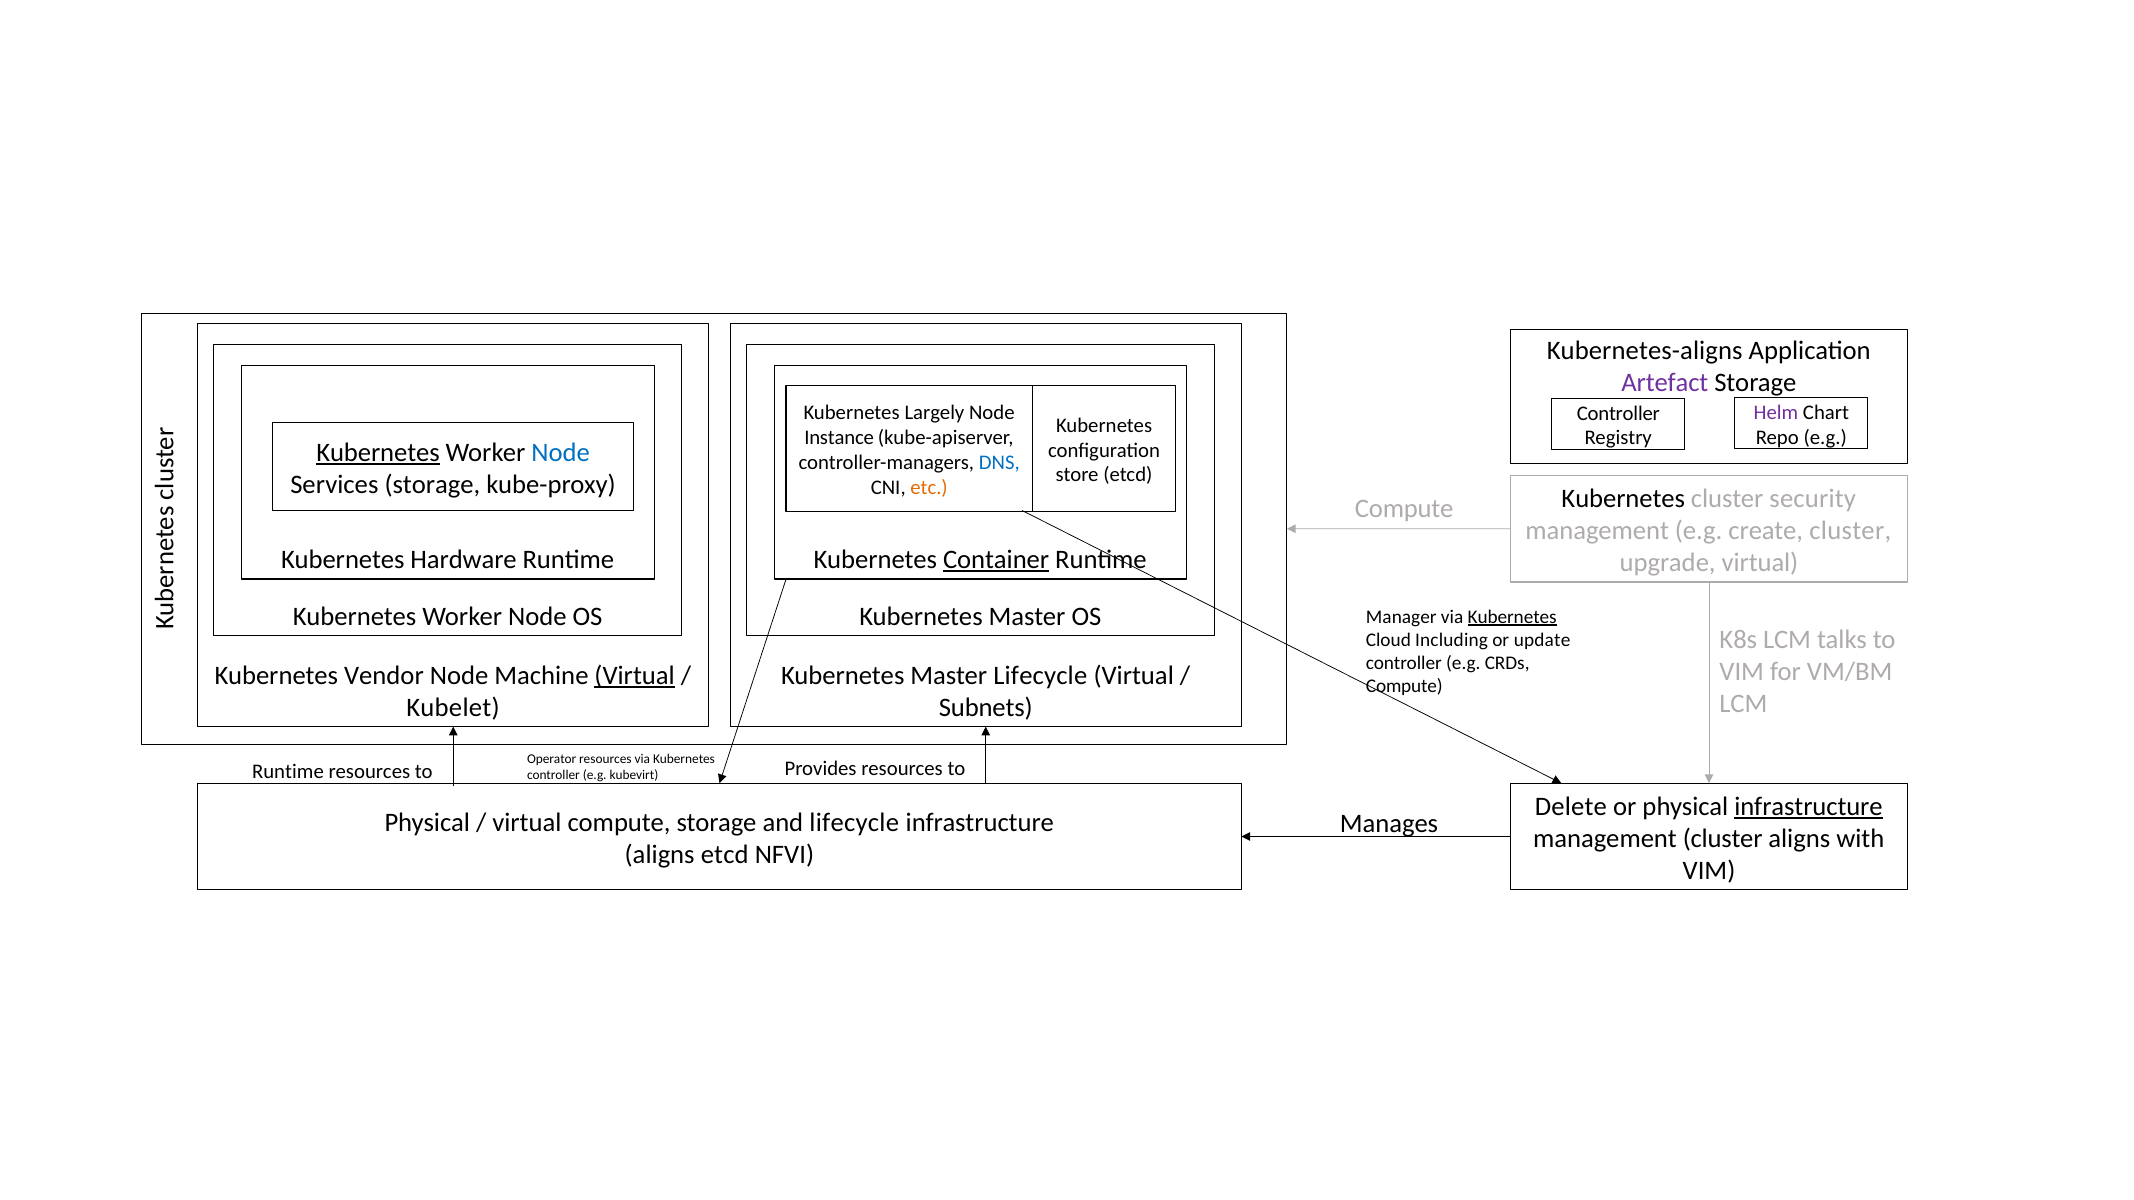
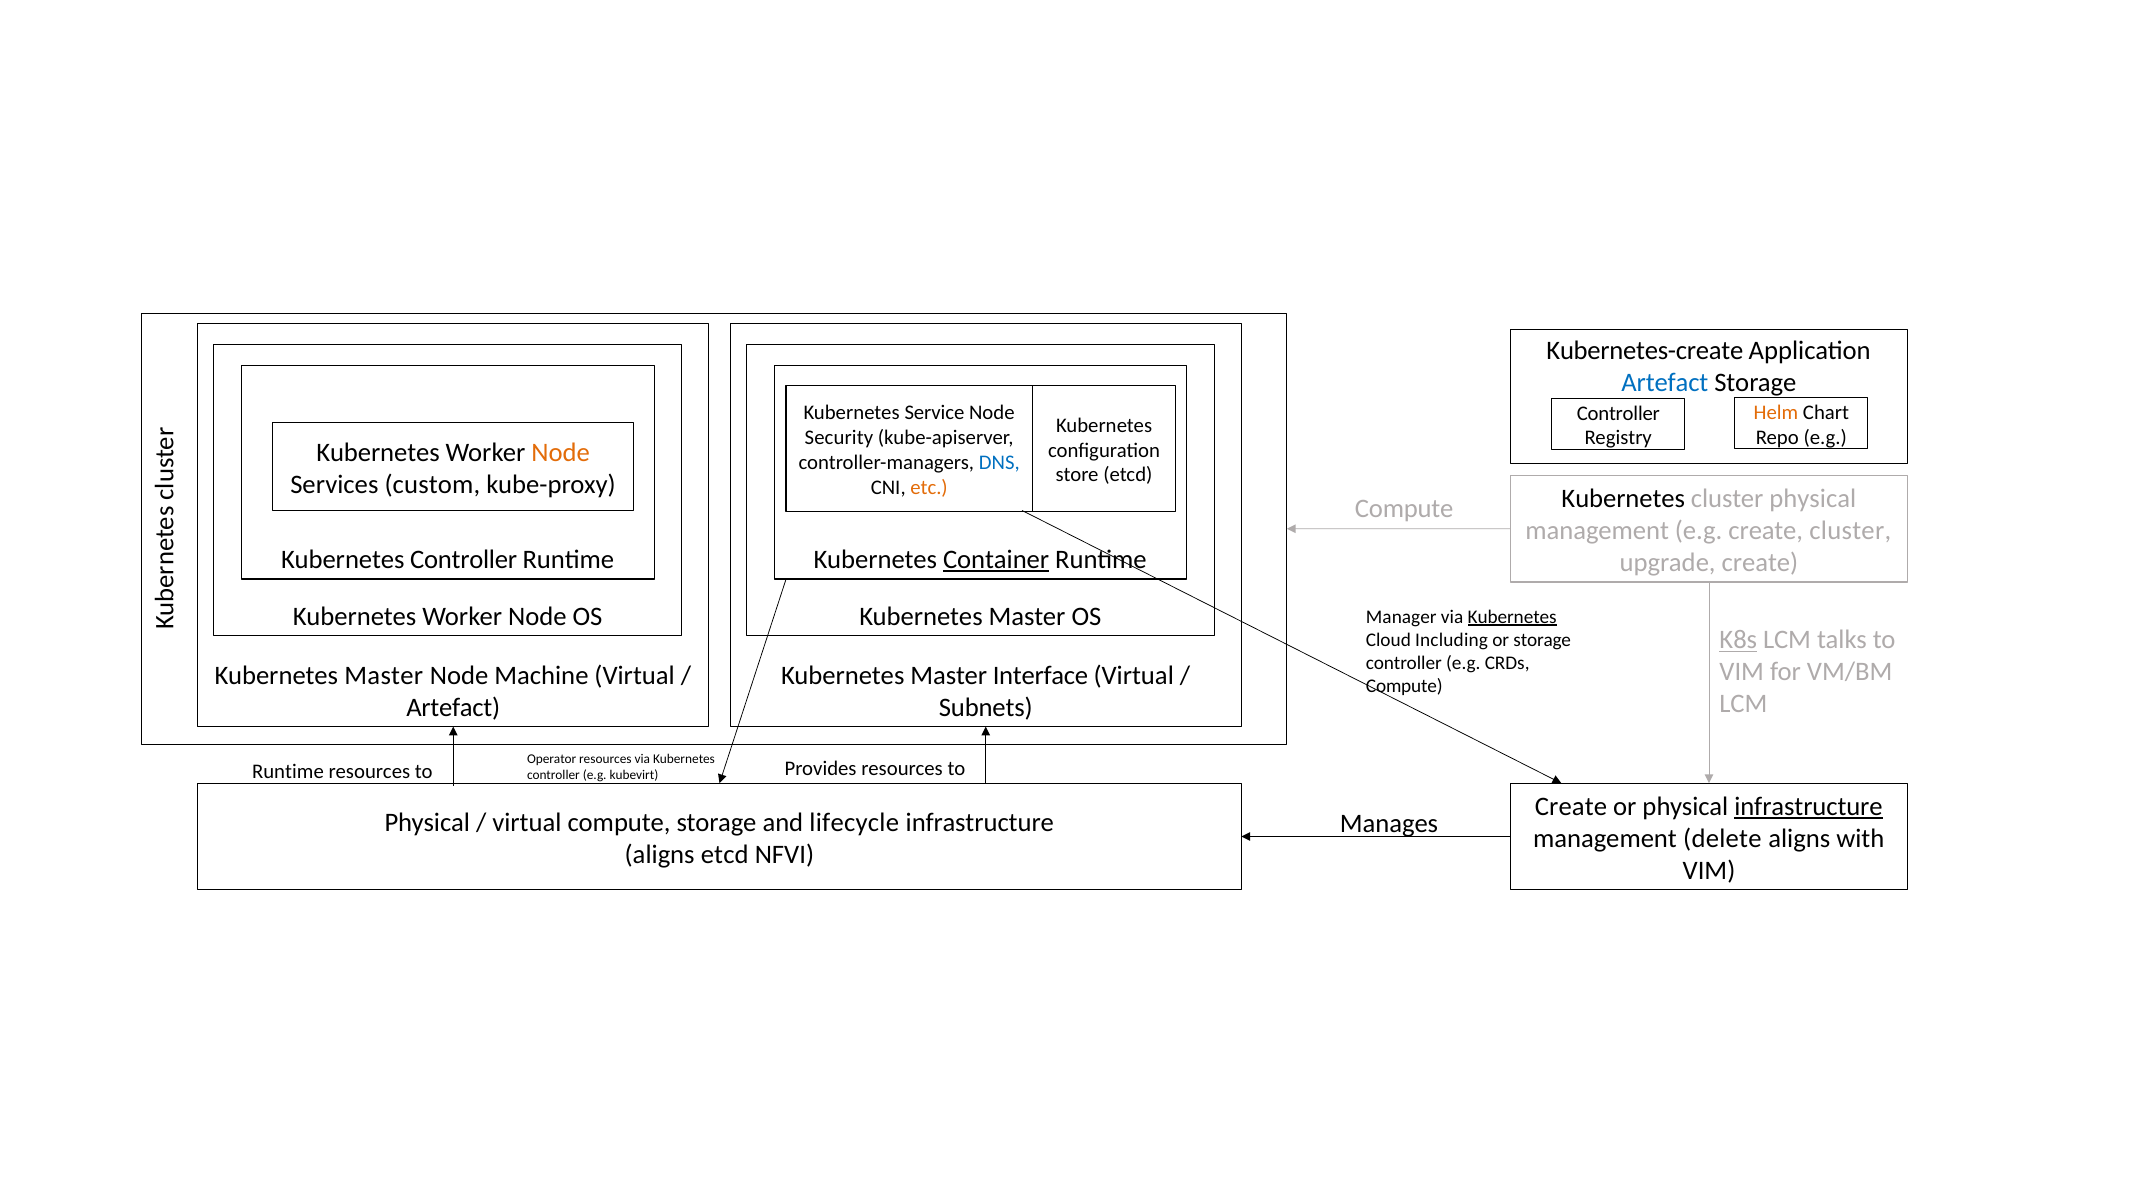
Kubernetes-aligns: Kubernetes-aligns -> Kubernetes-create (1645, 350)
Artefact colour: purple -> blue (1665, 382)
Helm colour: purple -> orange (1776, 412)
Largely: Largely -> Service (934, 413)
Instance: Instance -> Security (839, 438)
Kubernetes underline: present -> none (378, 453)
Node colour: blue -> orange (561, 453)
Services storage: storage -> custom (432, 485)
cluster security: security -> physical (1813, 499)
Hardware: Hardware -> Controller (464, 560)
upgrade virtual: virtual -> create (1760, 563)
K8s underline: none -> present (1738, 640)
or update: update -> storage (1542, 640)
Vendor: Vendor -> Master (384, 675)
Virtual underline: present -> none (635, 675)
Master Lifecycle: Lifecycle -> Interface (1041, 675)
Kubelet: Kubelet -> Artefact (453, 707)
Delete: Delete -> Create (1571, 807)
management cluster: cluster -> delete (1722, 839)
